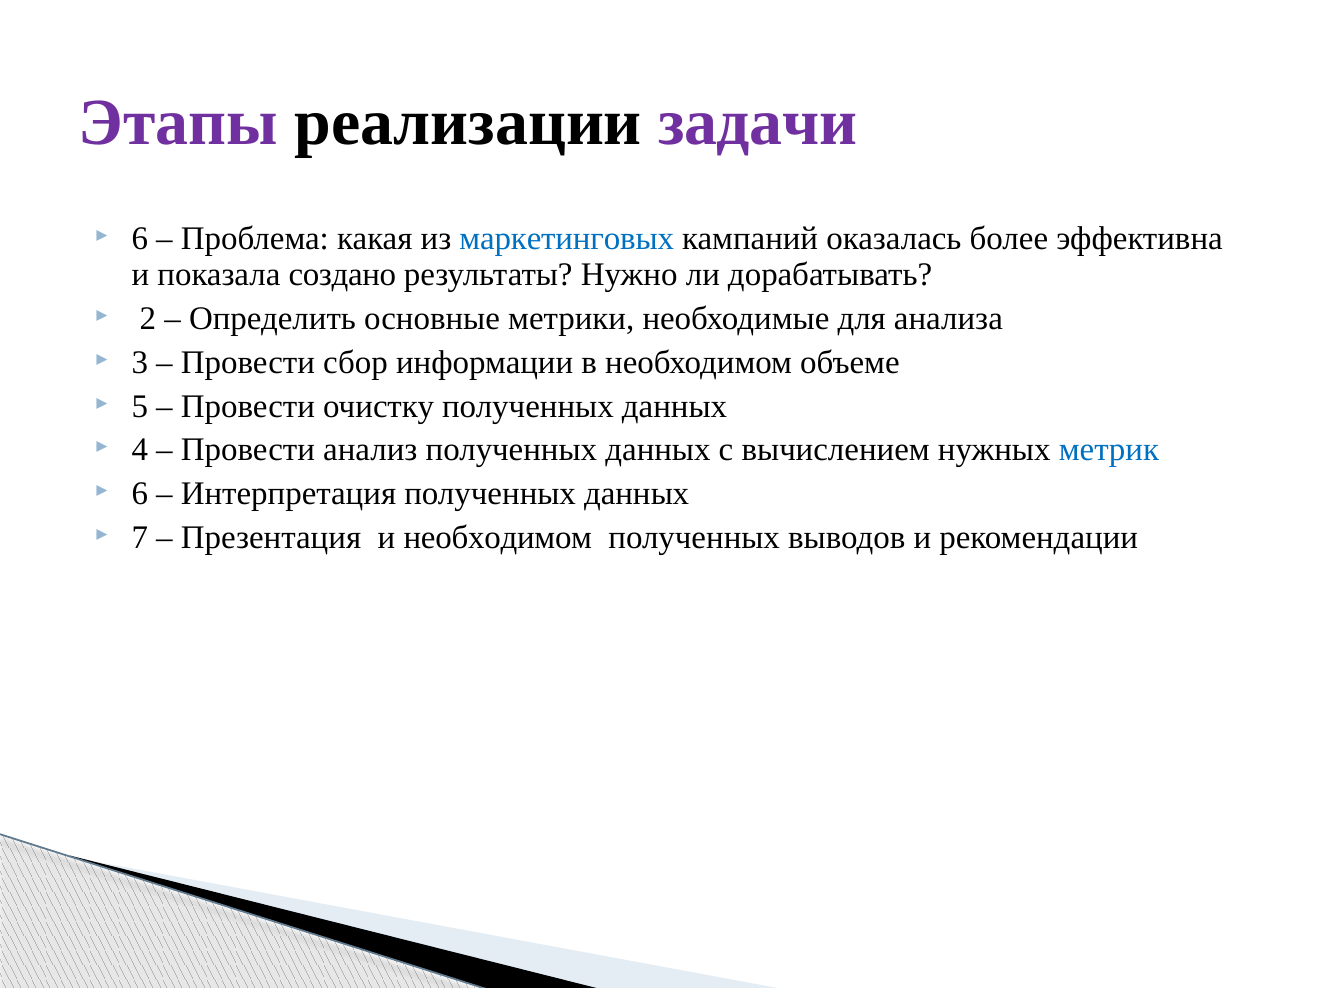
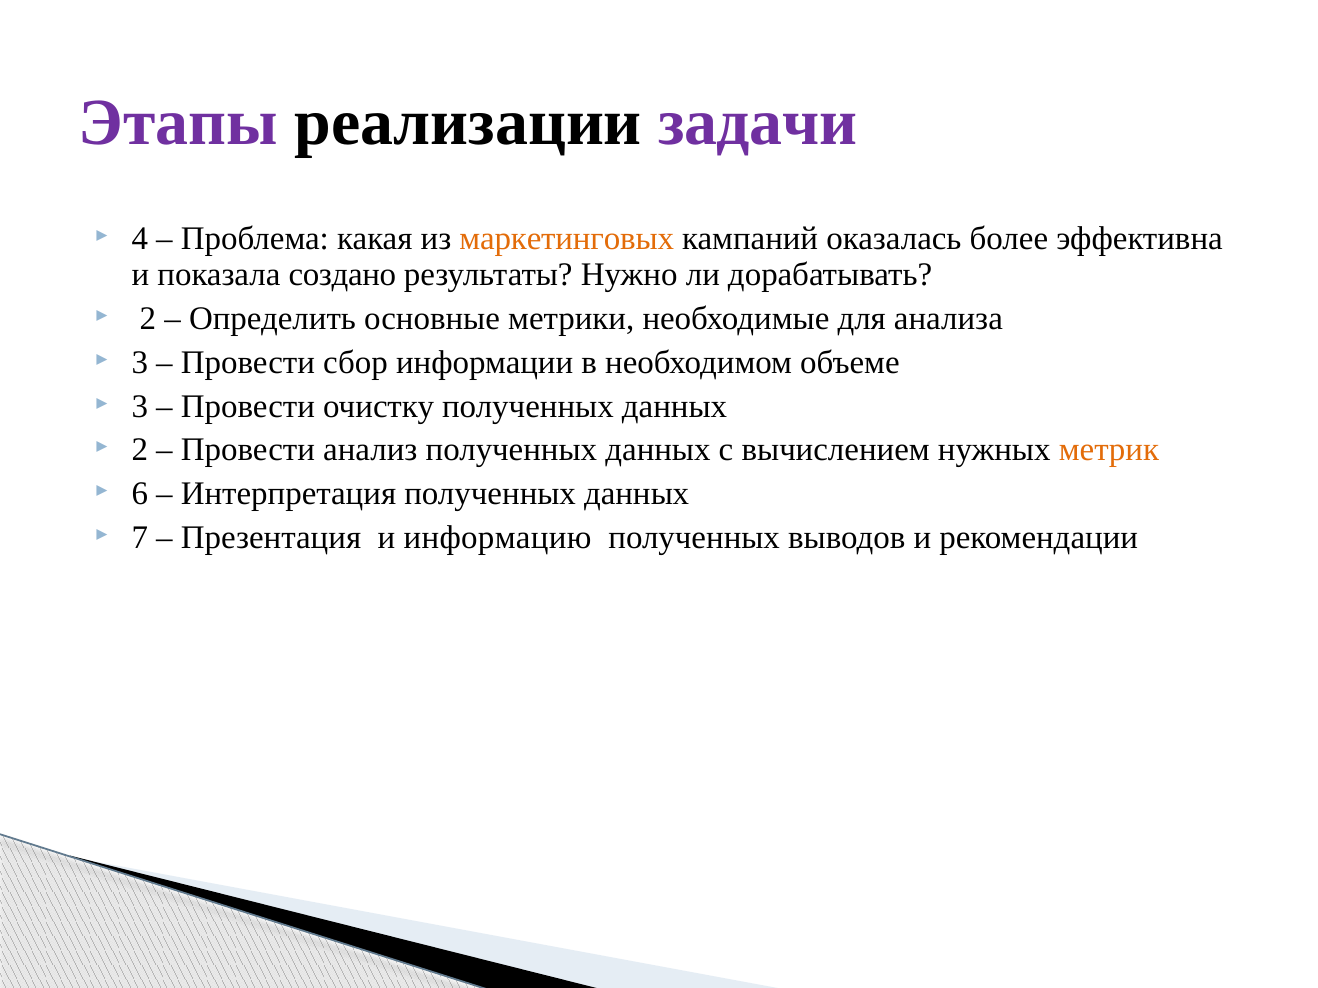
6: 6 -> 4 (140, 239)
маркетинговых colour: blue -> orange (567, 239)
5: 5 -> 3 (140, 406)
4: 4 -> 2 (140, 450)
метрик colour: blue -> orange (1109, 450)
и необходимом: необходимом -> информацию (498, 538)
